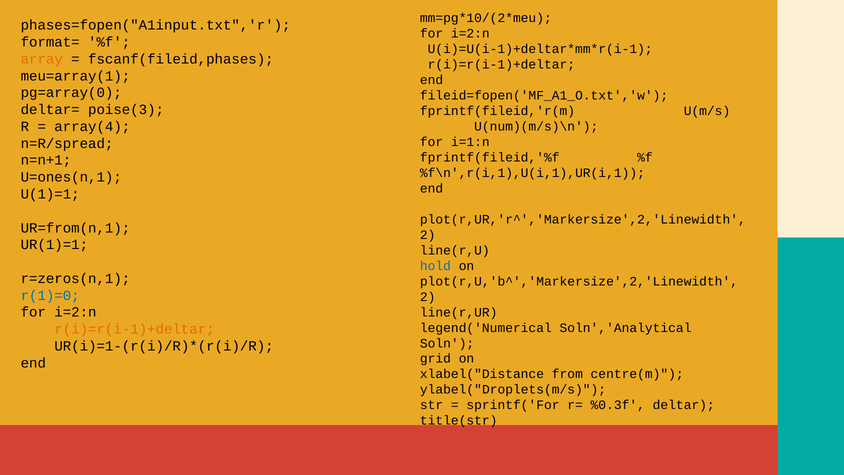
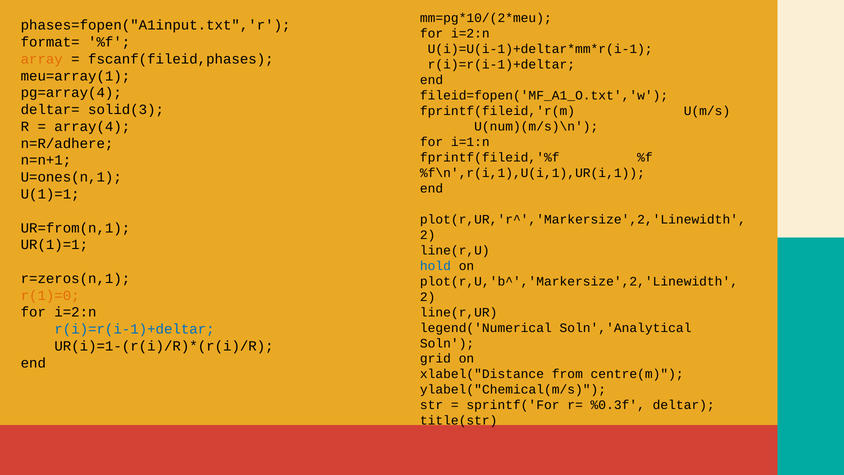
pg=array(0: pg=array(0 -> pg=array(4 (71, 93)
poise(3: poise(3 -> solid(3 (126, 110)
n=R/spread: n=R/spread -> n=R/adhere (67, 143)
r(1)=0 colour: blue -> orange (50, 295)
r(i)=r(i-1)+deltar colour: orange -> blue (135, 329)
ylabel("Droplets(m/s: ylabel("Droplets(m/s -> ylabel("Chemical(m/s (513, 390)
